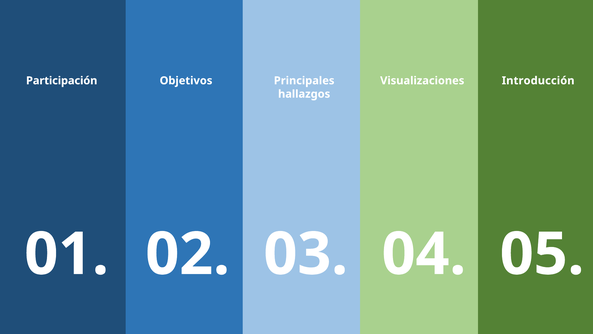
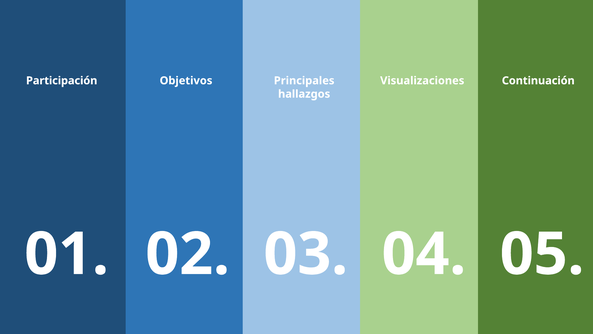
Introducción: Introducción -> Continuación (538, 81)
